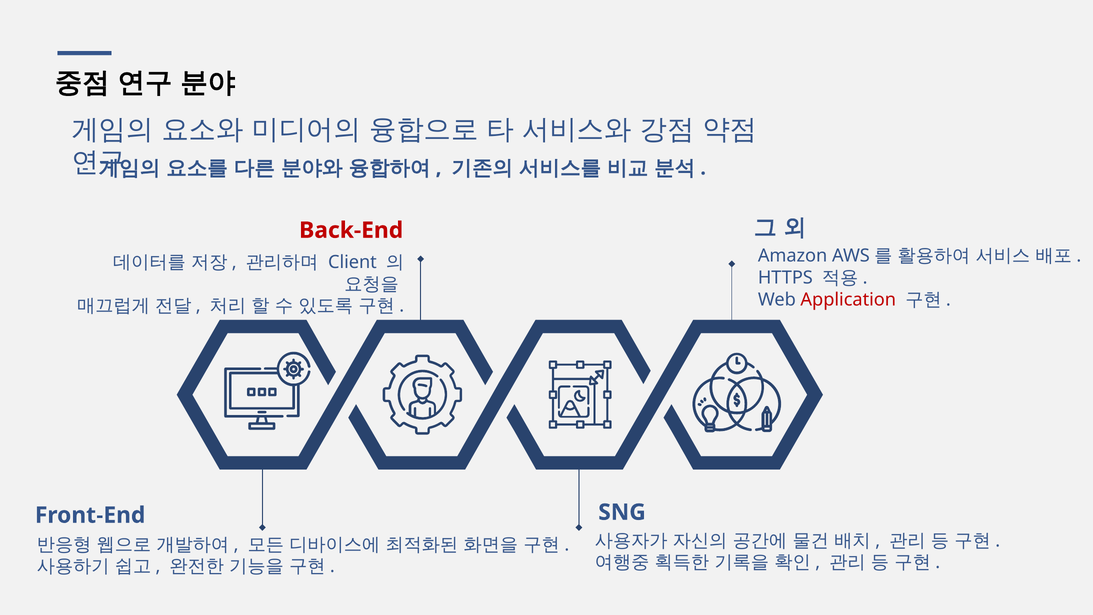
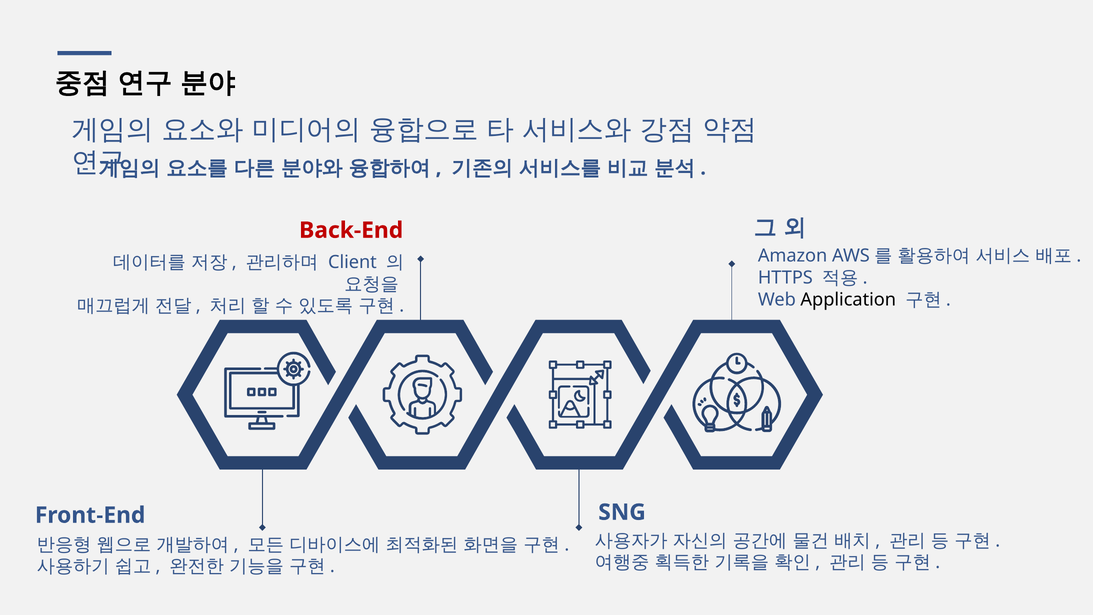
Application colour: red -> black (848, 300)
